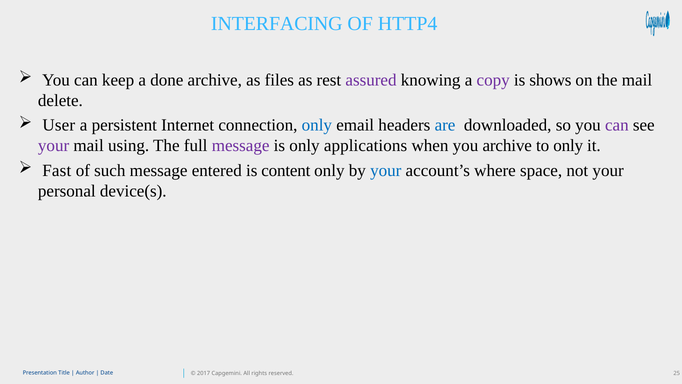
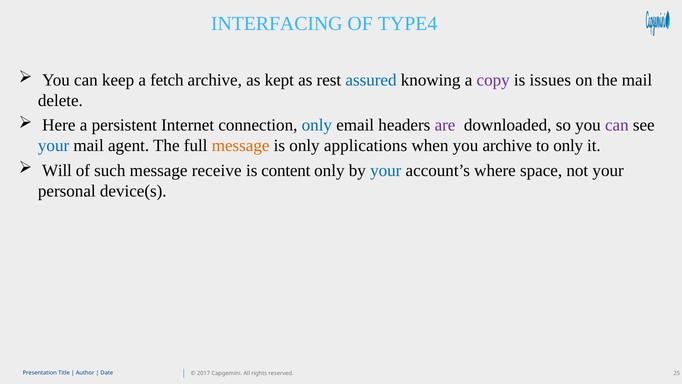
HTTP4: HTTP4 -> TYPE4 (408, 24)
done: done -> fetch (167, 80)
files: files -> kept (279, 80)
assured colour: purple -> blue (371, 80)
shows: shows -> issues (550, 80)
User: User -> Here (59, 125)
are colour: blue -> purple (445, 125)
your colour: purple -> blue (54, 146)
using: using -> agent (129, 146)
message colour: purple -> orange (241, 146)
Fast: Fast -> Will (57, 170)
entered: entered -> receive (217, 170)
